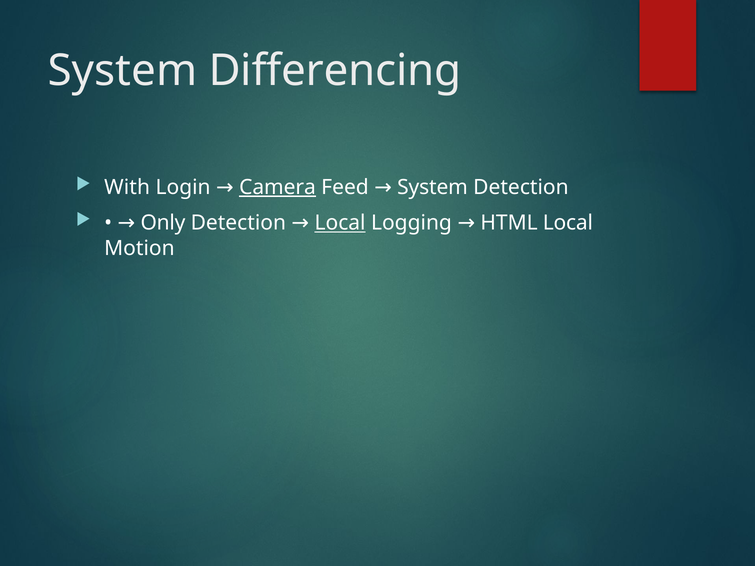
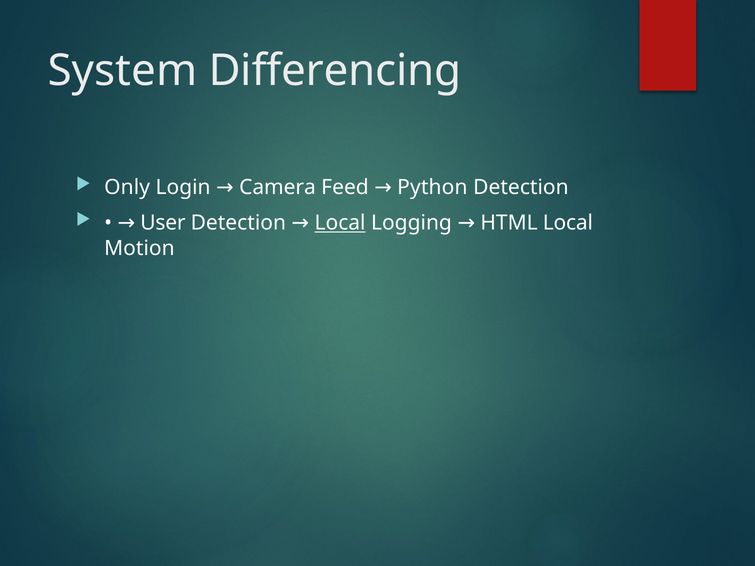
With: With -> Only (127, 187)
Camera underline: present -> none (278, 187)
Feed System: System -> Python (432, 187)
Only: Only -> User (163, 223)
